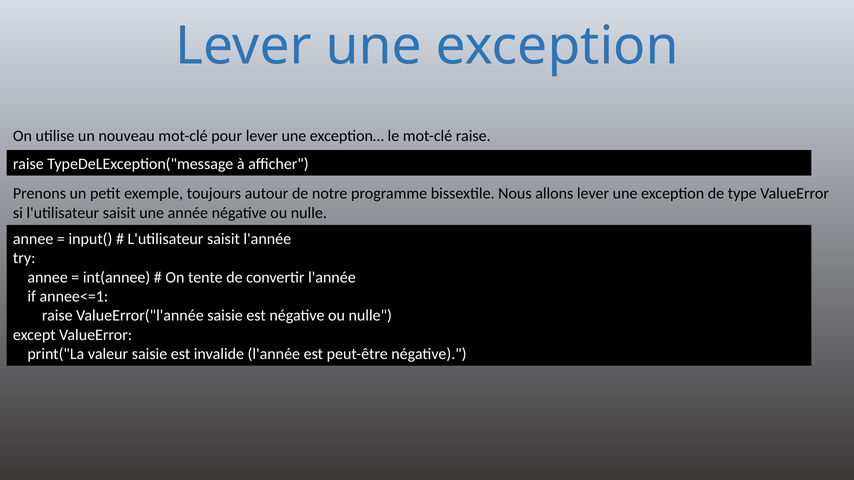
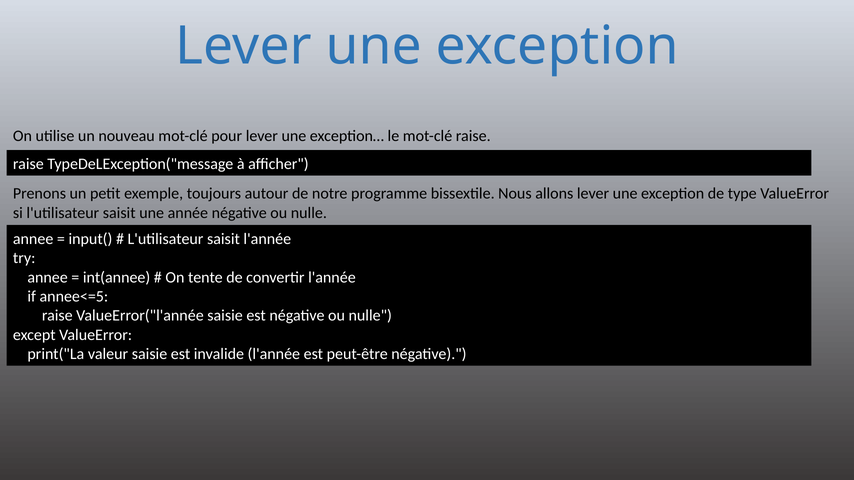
annee<=1: annee<=1 -> annee<=5 (74, 297)
